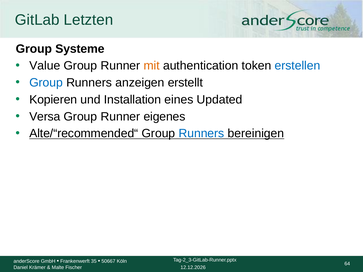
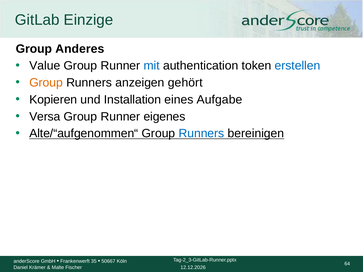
Letzten: Letzten -> Einzige (88, 20)
Systeme: Systeme -> Anderes (80, 49)
mit colour: orange -> blue (152, 66)
Group colour: blue -> orange (46, 83)
erstellt: erstellt -> gehört (185, 83)
Updated: Updated -> Aufgabe (220, 100)
Alte/“recommended“: Alte/“recommended“ -> Alte/“aufgenommen“ (84, 134)
